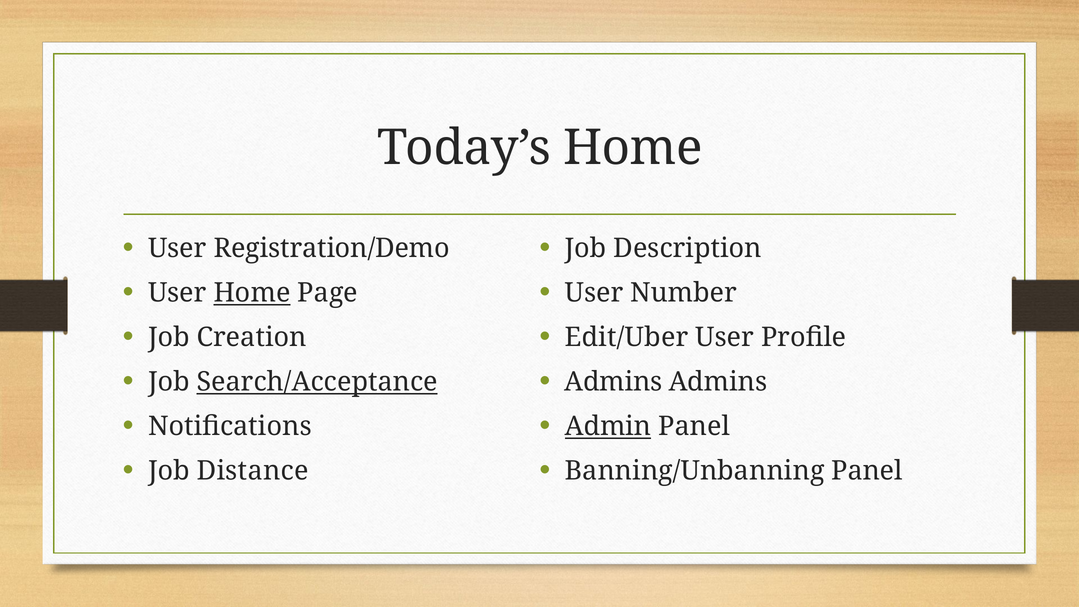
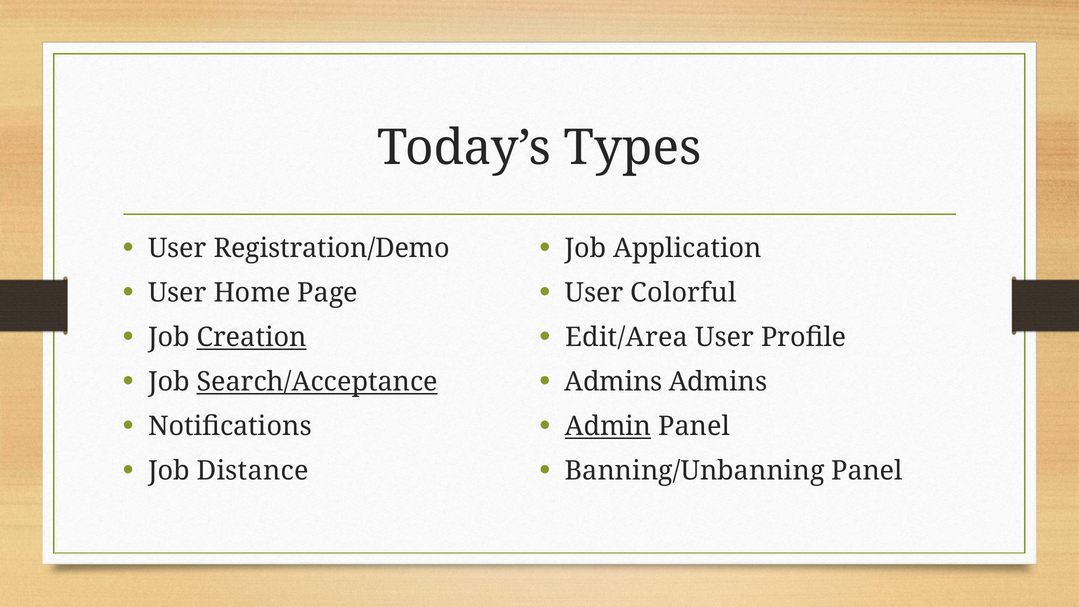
Today’s Home: Home -> Types (633, 148)
Description: Description -> Application (688, 248)
Home underline: present -> none (252, 293)
Number: Number -> Colorful (683, 293)
Creation underline: none -> present (252, 337)
Edit/Uber: Edit/Uber -> Edit/Area (626, 337)
